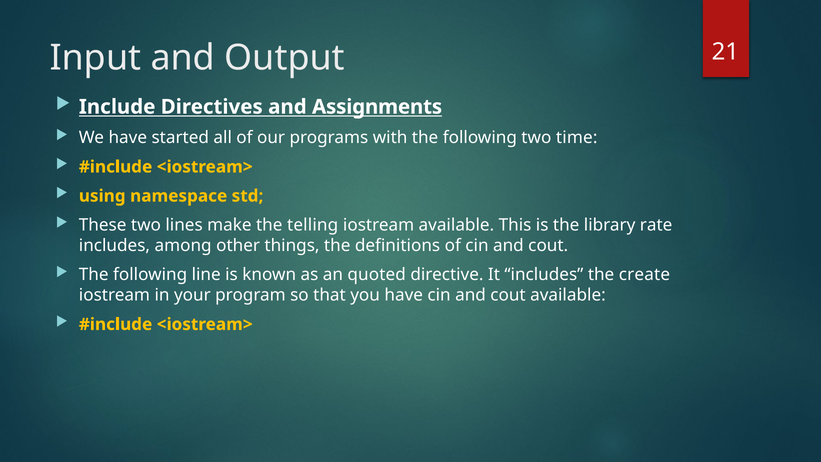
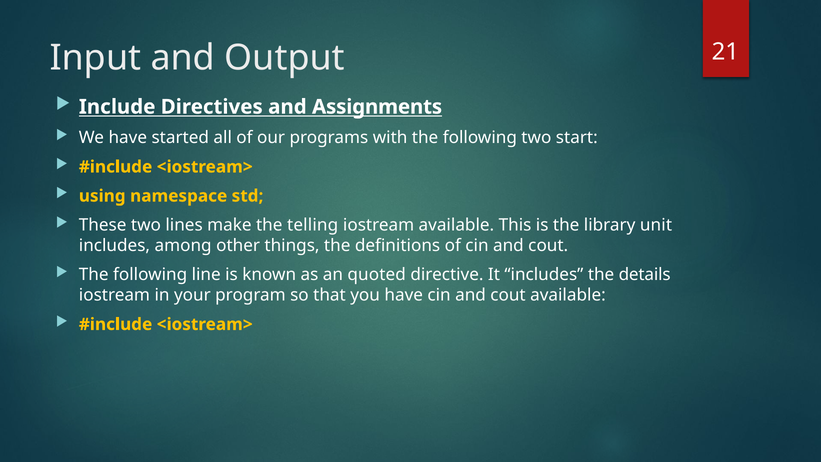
time: time -> start (577, 138)
rate: rate -> unit (656, 225)
create: create -> details (645, 275)
